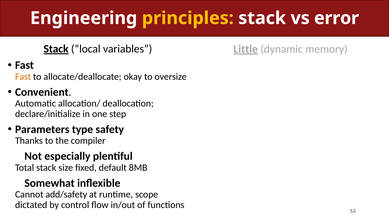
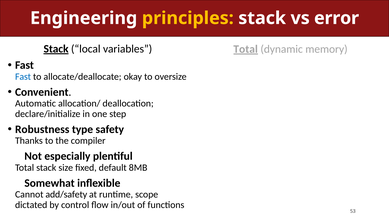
Little: Little -> Total (246, 49)
Fast colour: orange -> blue (23, 77)
Parameters: Parameters -> Robustness (42, 129)
